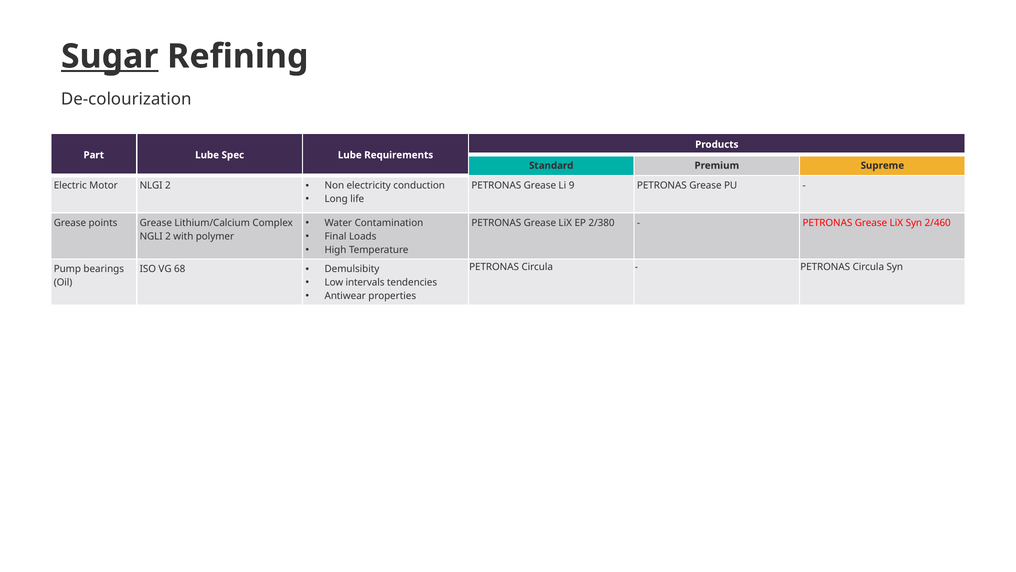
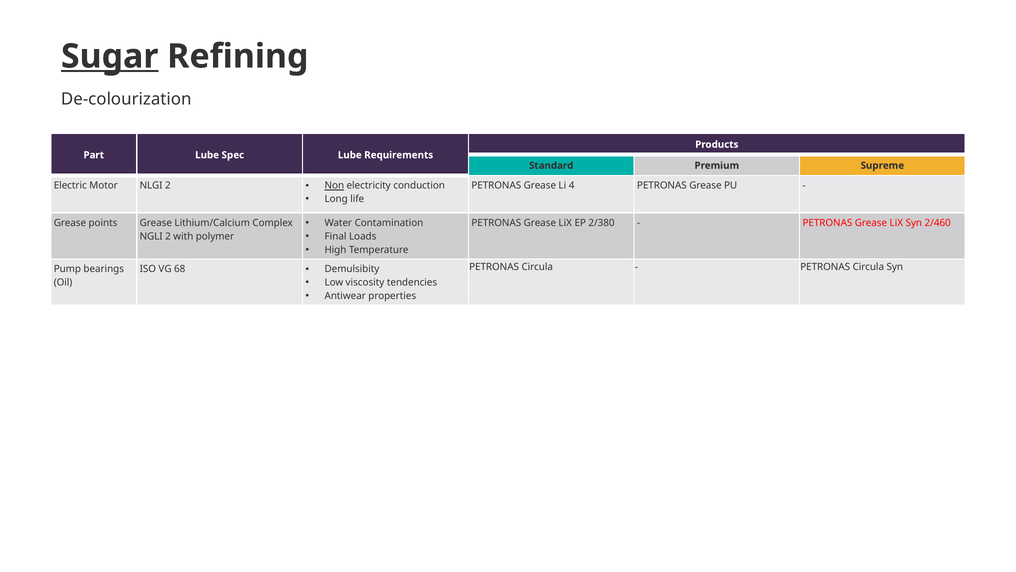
Non underline: none -> present (334, 186)
9: 9 -> 4 (572, 186)
intervals: intervals -> viscosity (365, 282)
